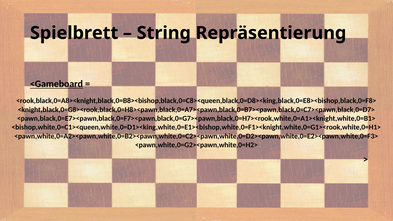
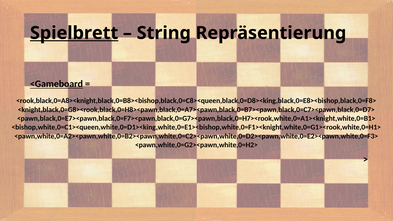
Spielbrett underline: none -> present (74, 33)
